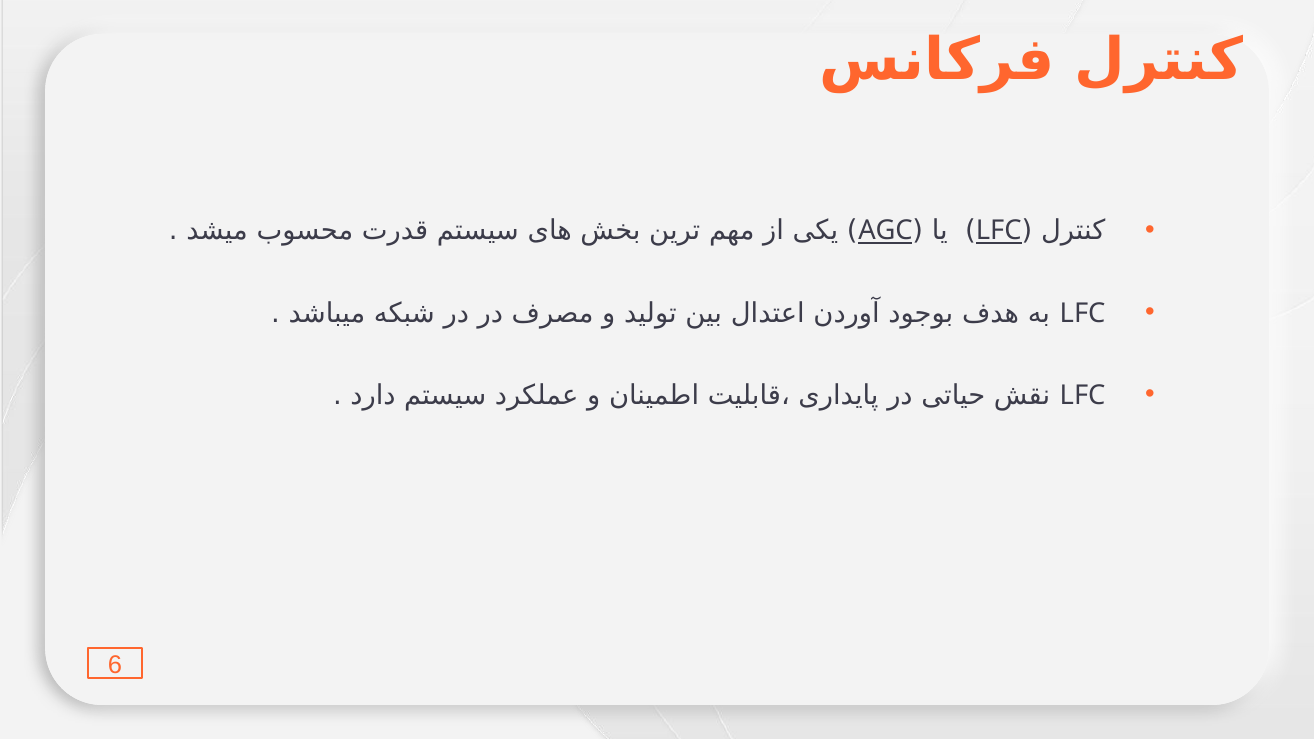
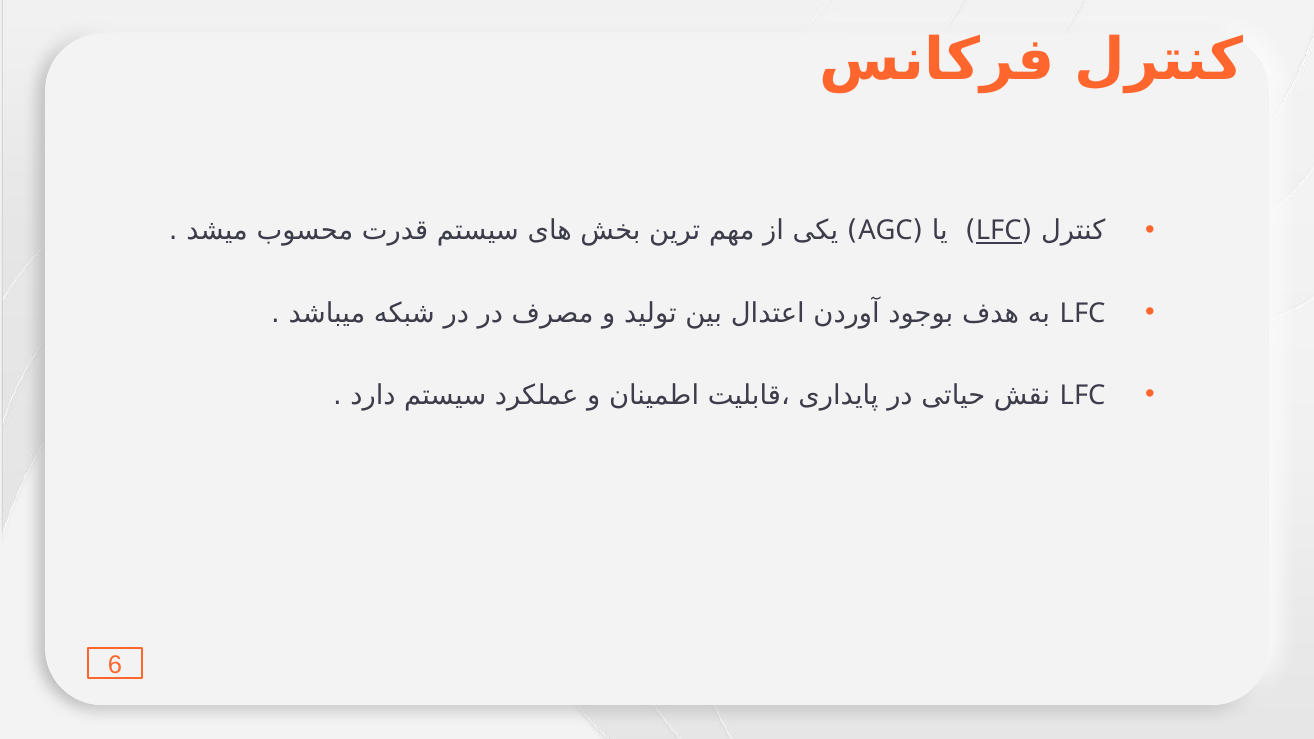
AGC underline: present -> none (885, 231)
